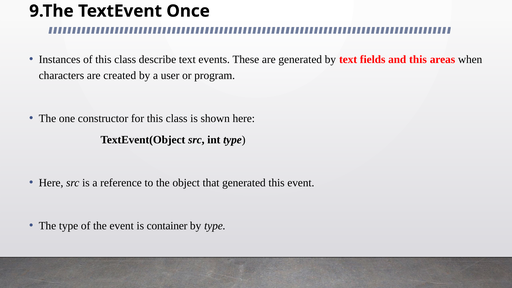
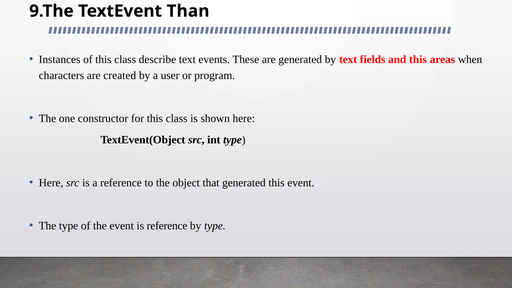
Once: Once -> Than (188, 11)
is container: container -> reference (167, 226)
